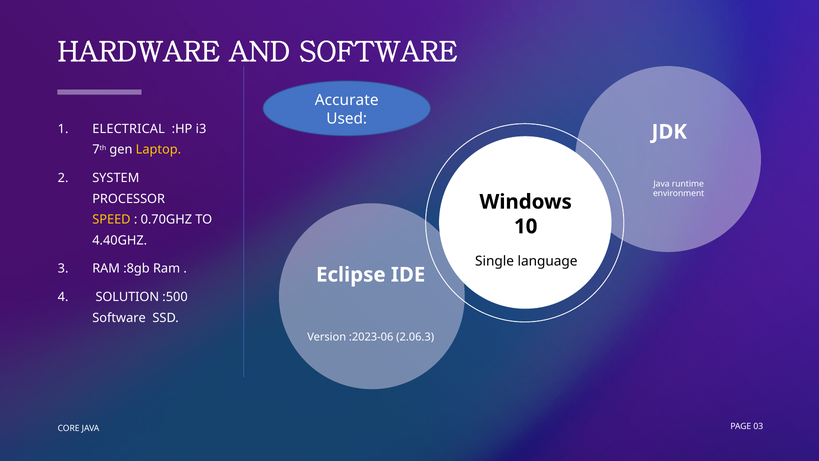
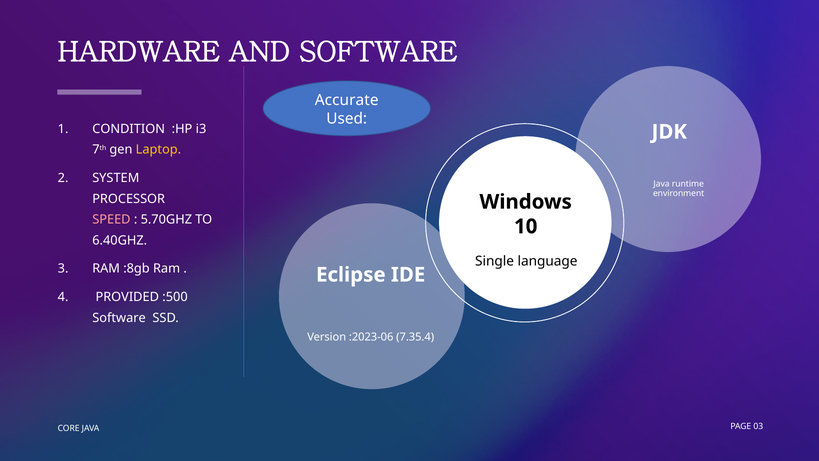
ELECTRICAL: ELECTRICAL -> CONDITION (129, 129)
SPEED colour: yellow -> pink (111, 219)
0.70GHZ: 0.70GHZ -> 5.70GHZ (166, 219)
4.40GHZ: 4.40GHZ -> 6.40GHZ (120, 240)
SOLUTION: SOLUTION -> PROVIDED (127, 297)
2.06.3: 2.06.3 -> 7.35.4 (415, 337)
